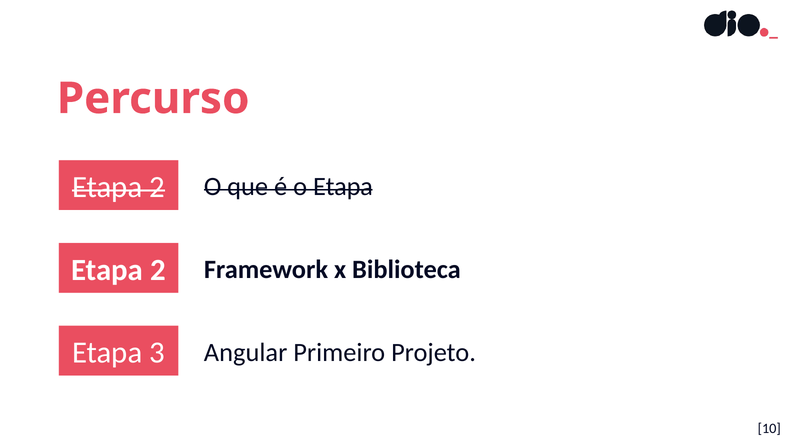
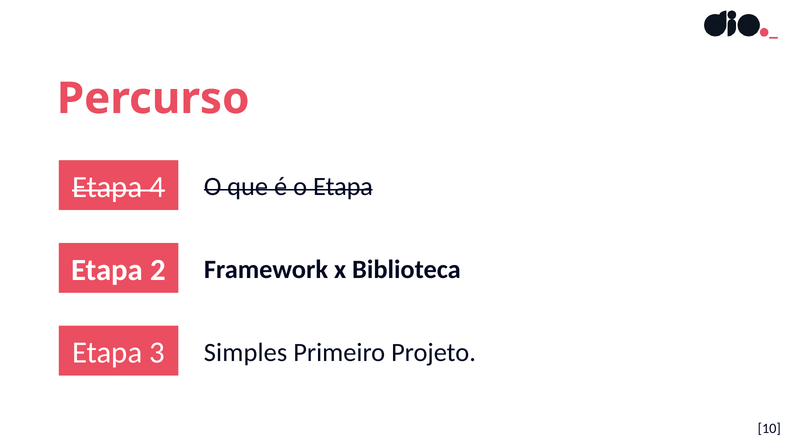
2: 2 -> 4 (157, 187)
Angular: Angular -> Simples (246, 353)
